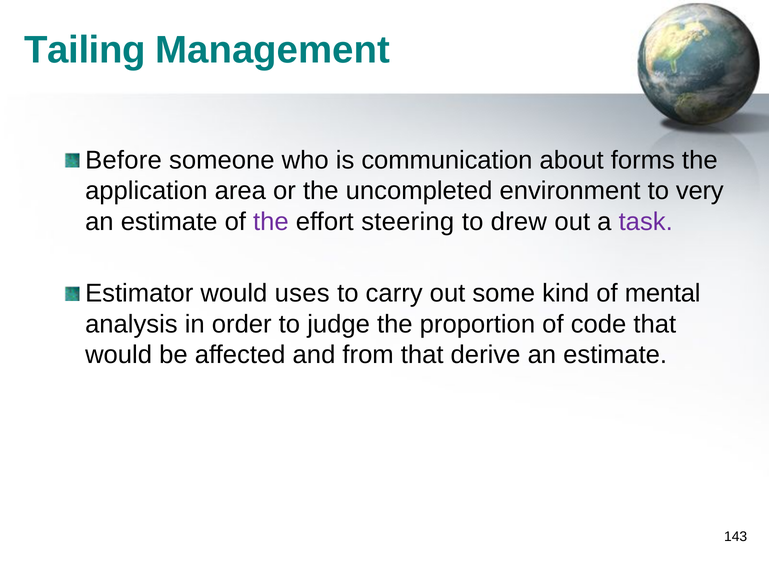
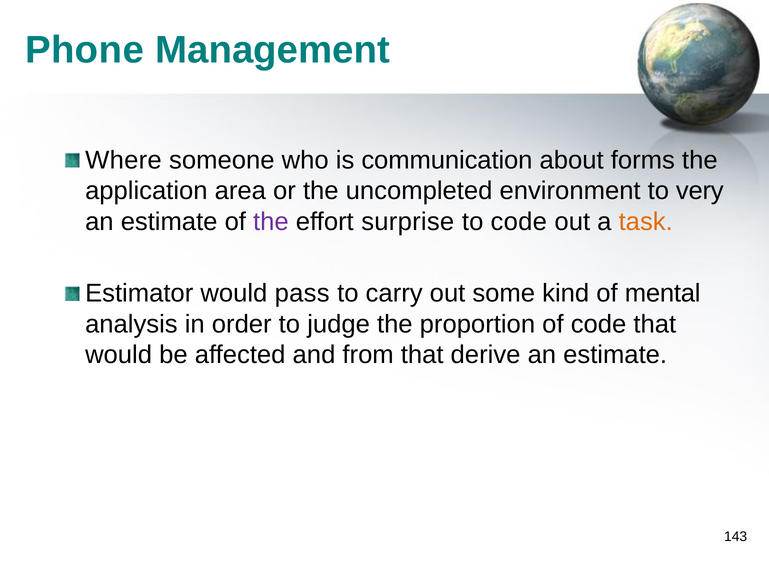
Tailing: Tailing -> Phone (85, 50)
Before: Before -> Where (123, 160)
steering: steering -> surprise (408, 222)
to drew: drew -> code (519, 222)
task colour: purple -> orange (646, 222)
uses: uses -> pass (302, 293)
